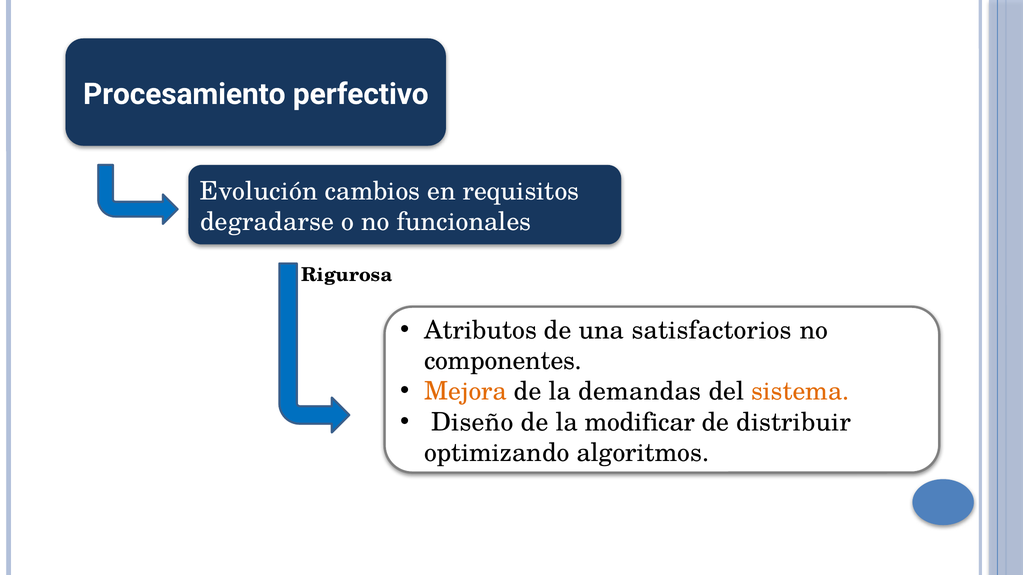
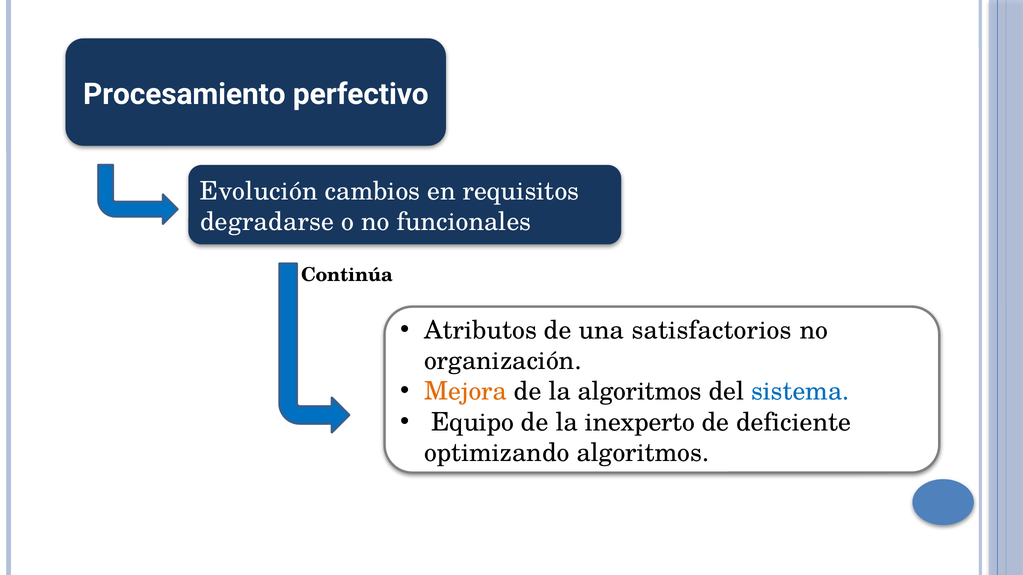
Rigurosa: Rigurosa -> Continúa (347, 275)
componentes: componentes -> organización (503, 361)
la demandas: demandas -> algoritmos (640, 392)
sistema colour: orange -> blue (800, 392)
Diseño: Diseño -> Equipo (473, 422)
modificar: modificar -> inexperto (640, 422)
distribuir: distribuir -> deficiente (794, 422)
